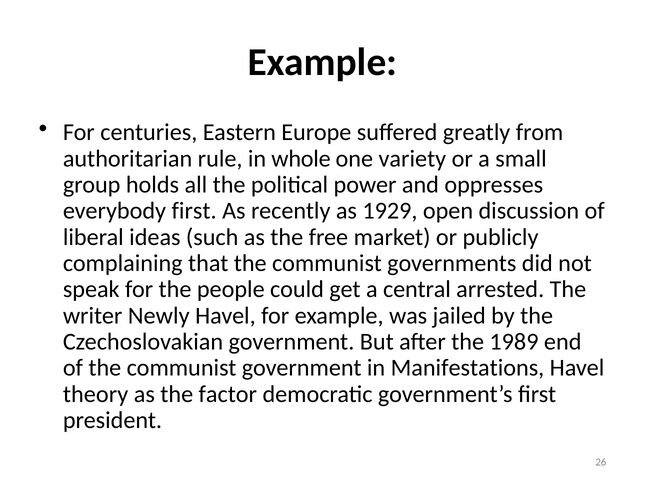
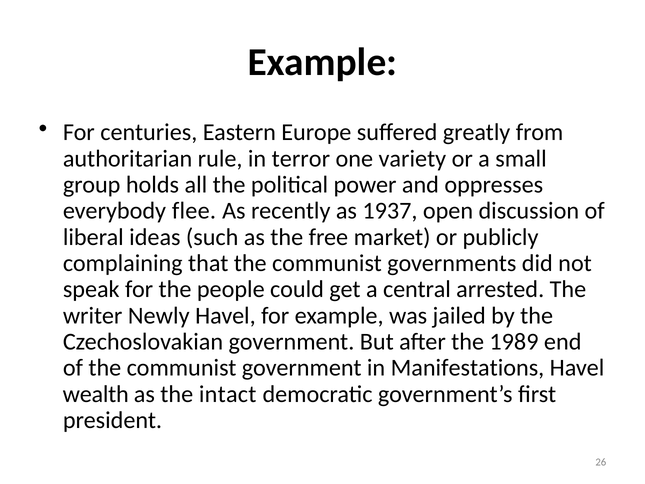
whole: whole -> terror (301, 158)
everybody first: first -> flee (194, 211)
1929: 1929 -> 1937 (390, 211)
theory: theory -> wealth (96, 394)
factor: factor -> intact (228, 394)
